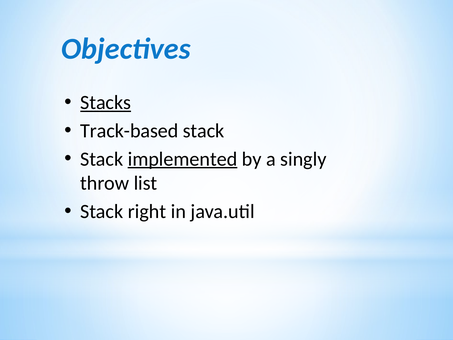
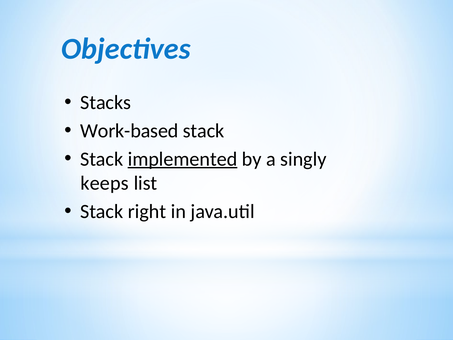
Stacks underline: present -> none (106, 103)
Track-based: Track-based -> Work-based (129, 131)
throw: throw -> keeps (105, 183)
